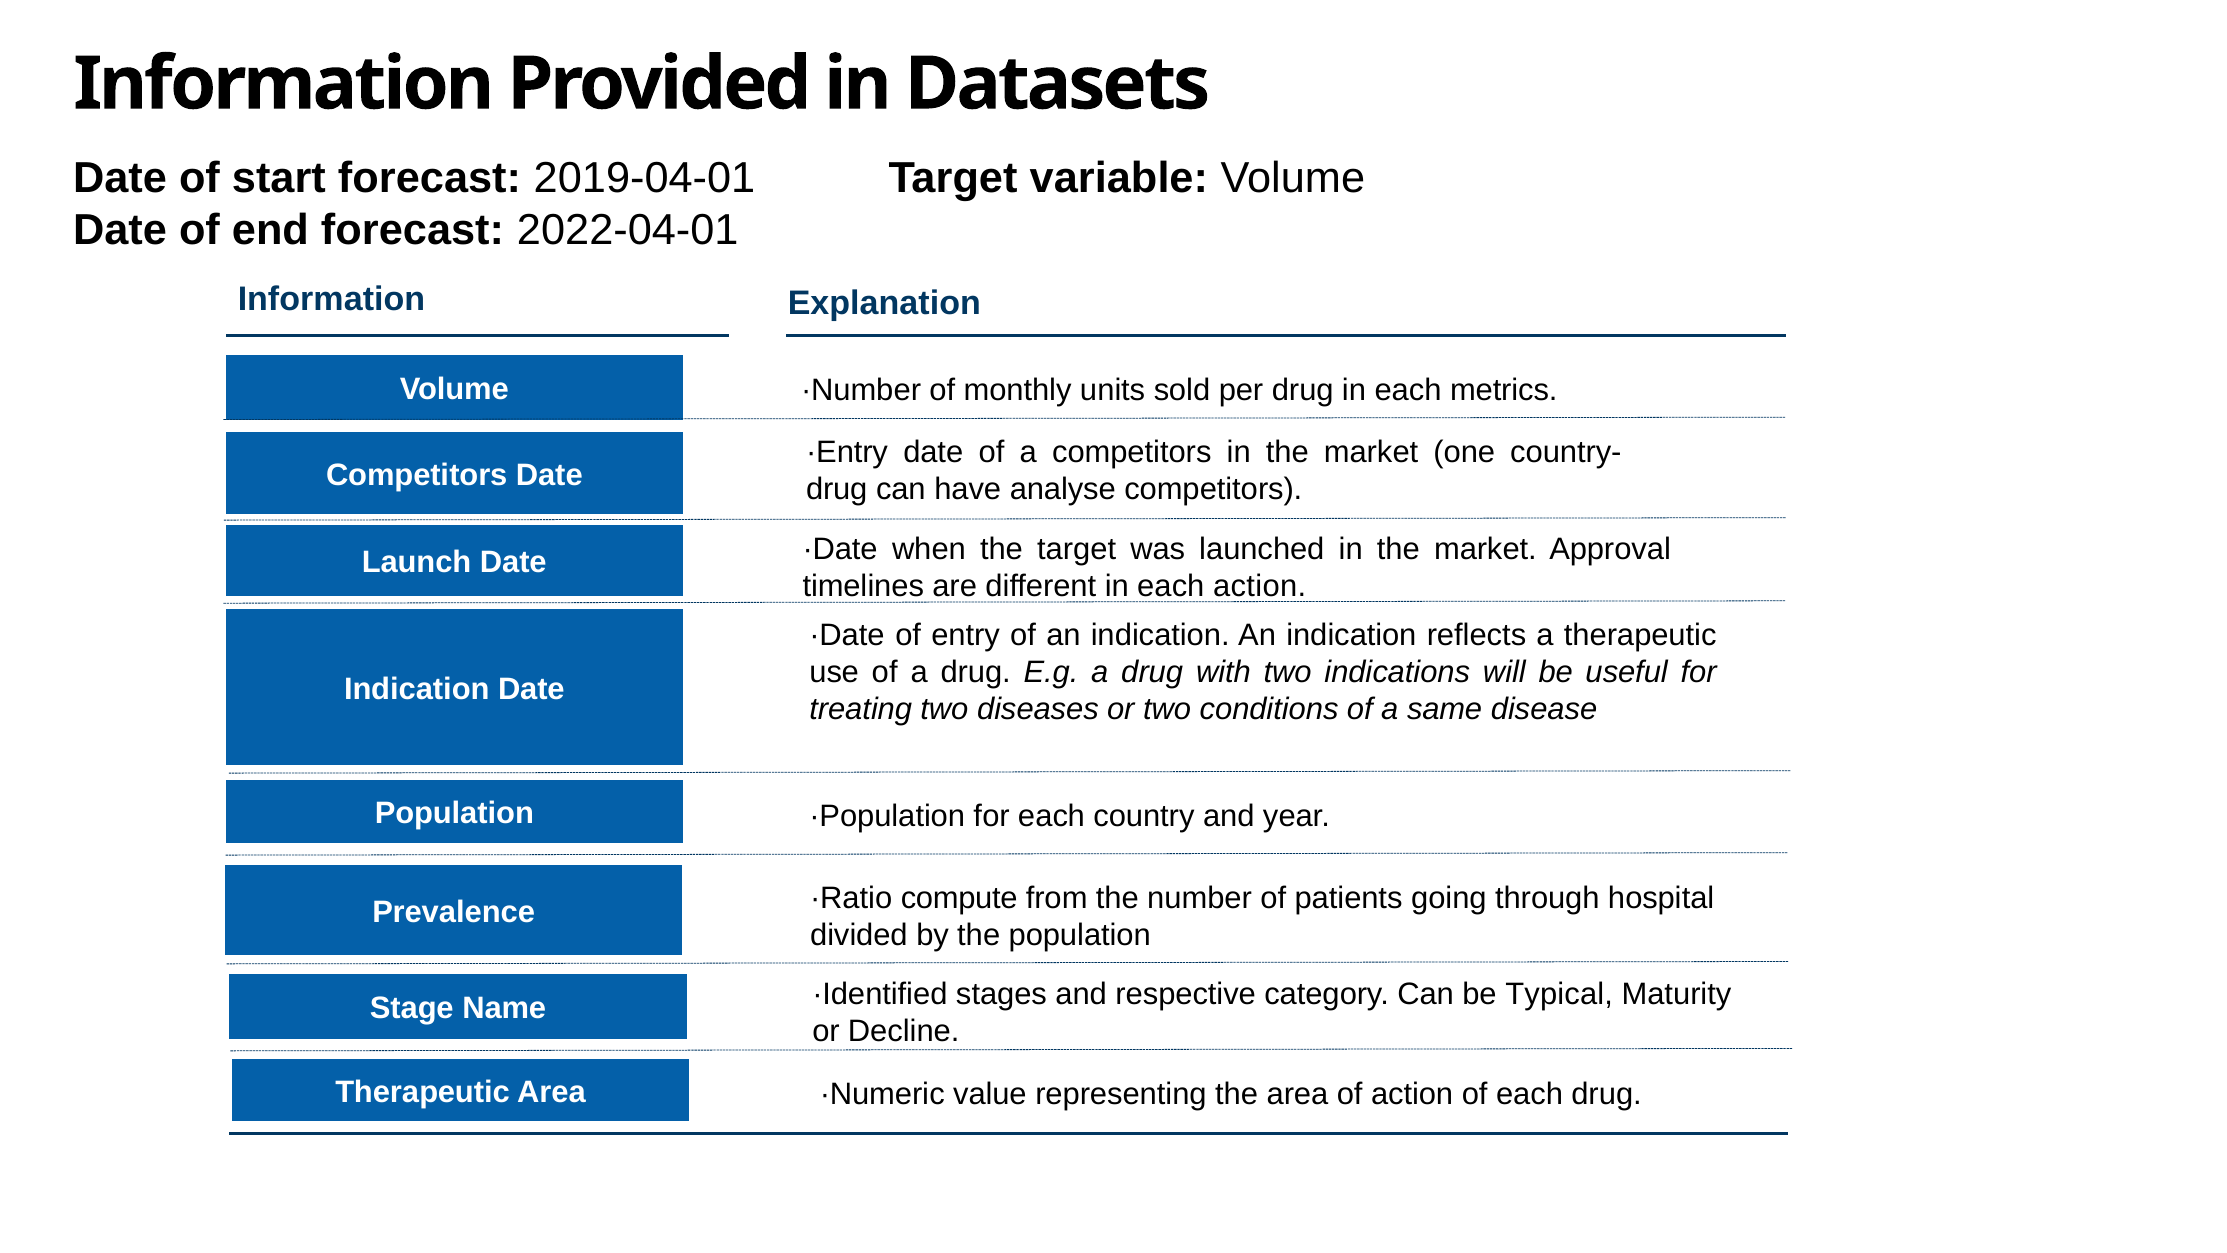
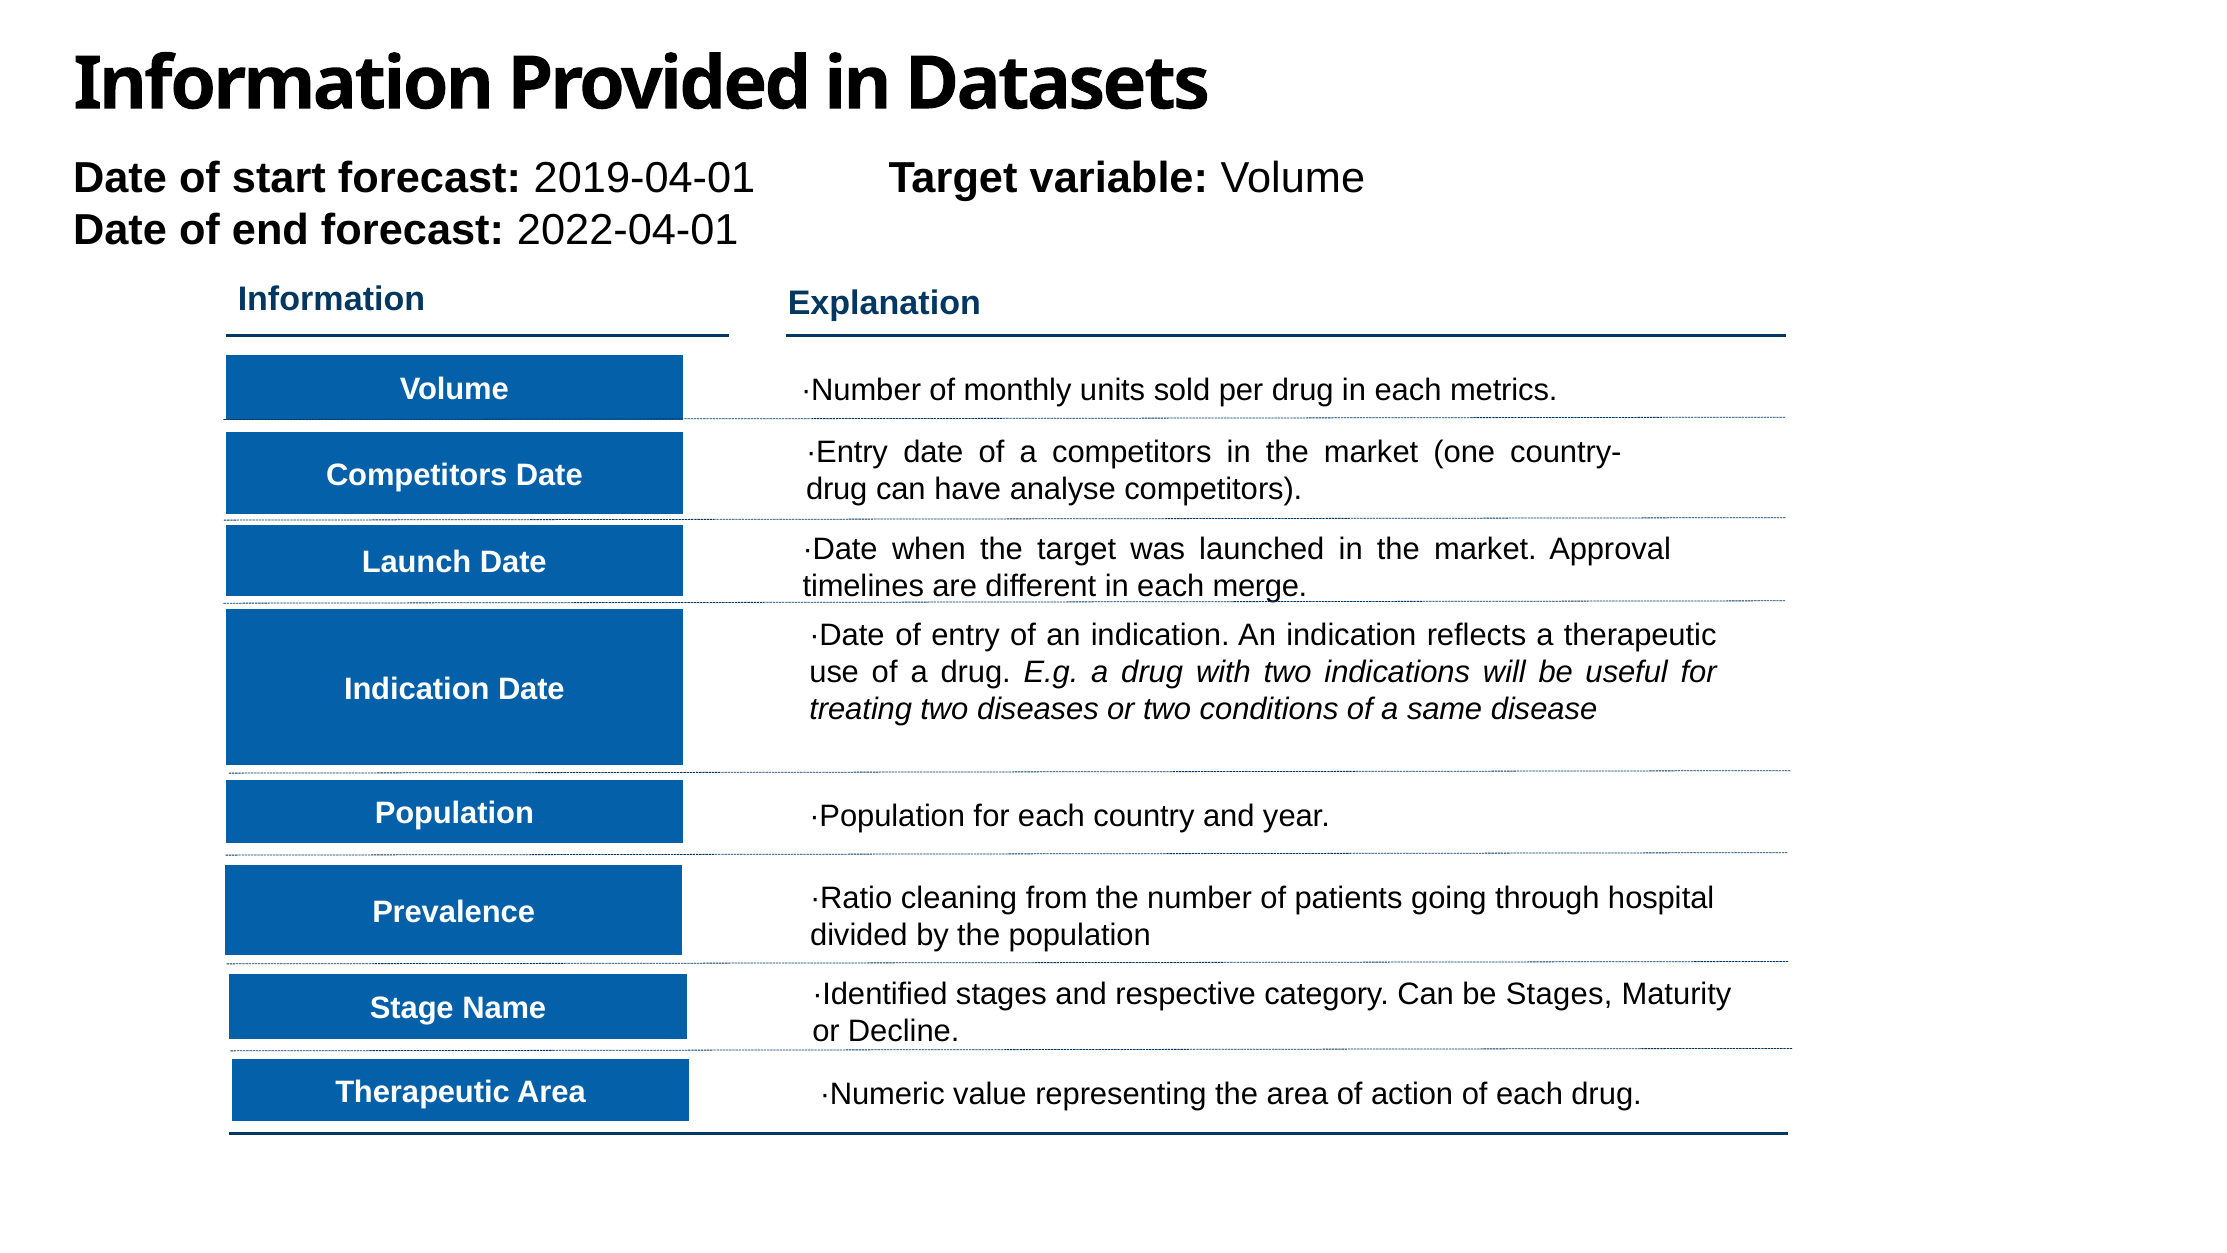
each action: action -> merge (1260, 586)
compute: compute -> cleaning (959, 898)
be Typical: Typical -> Stages (1559, 994)
